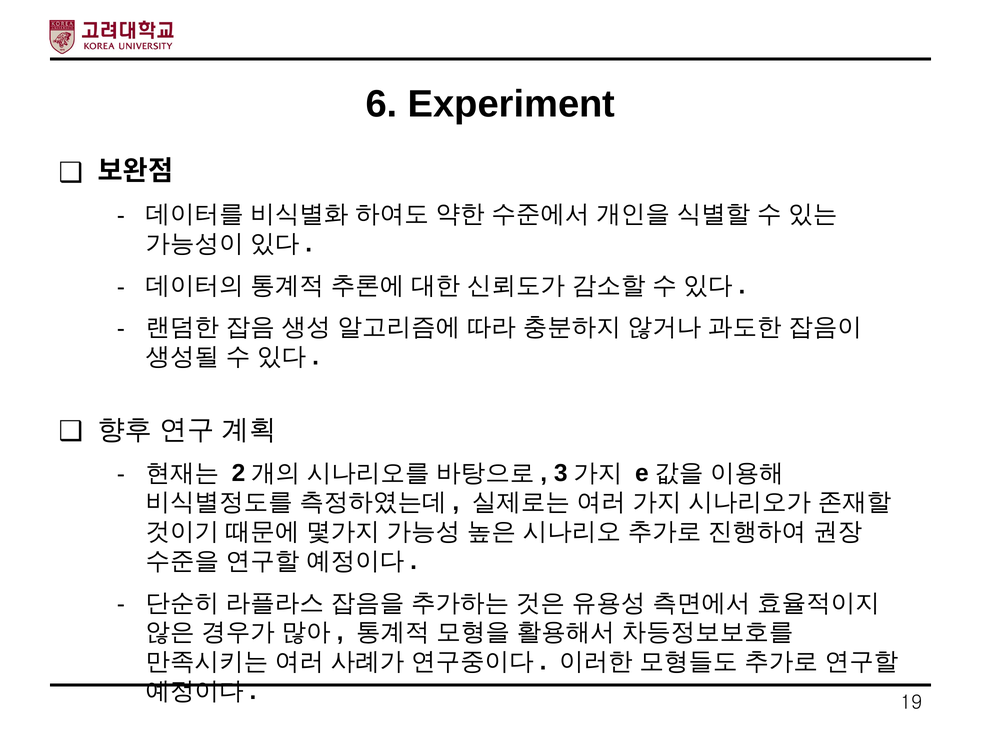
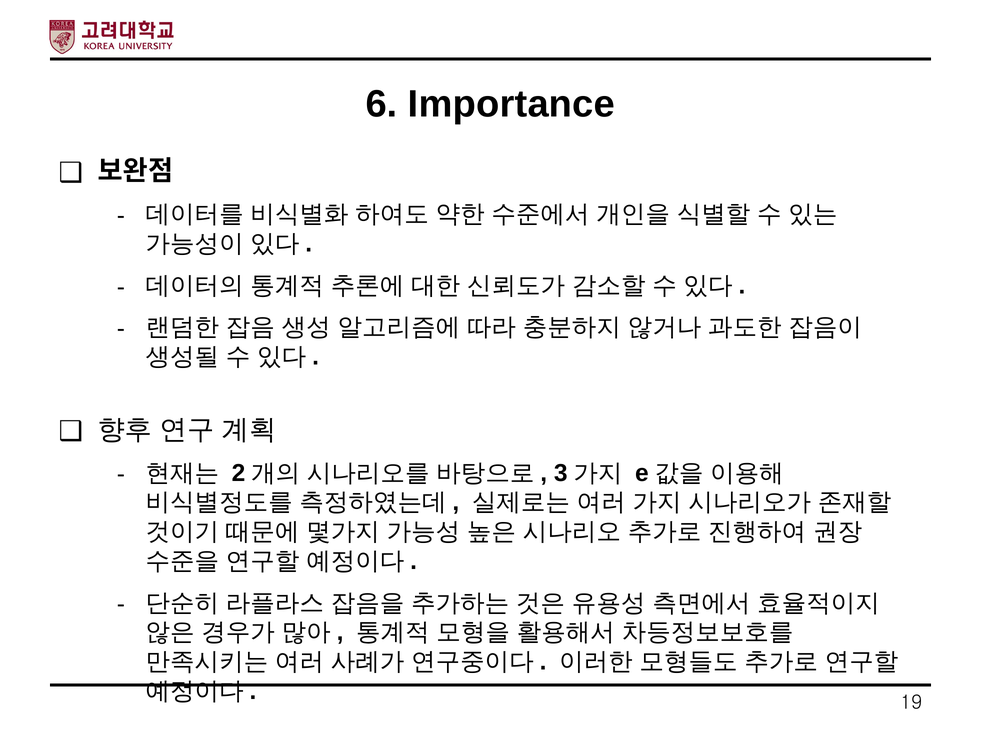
Experiment: Experiment -> Importance (511, 104)
